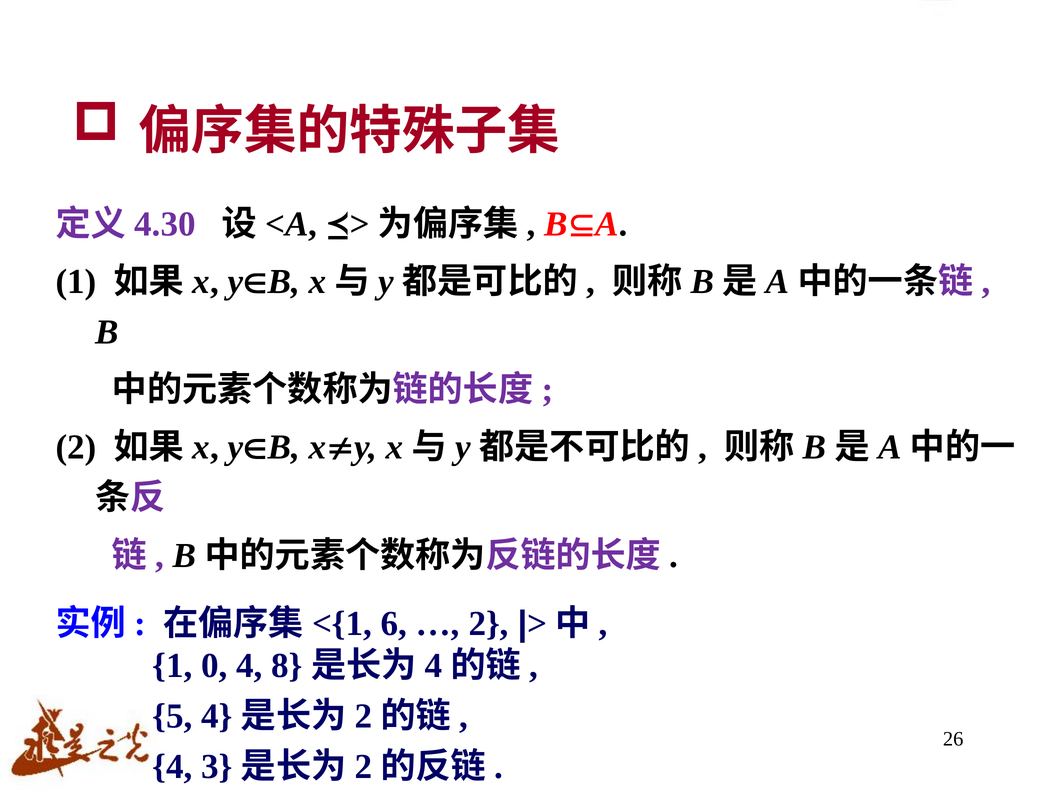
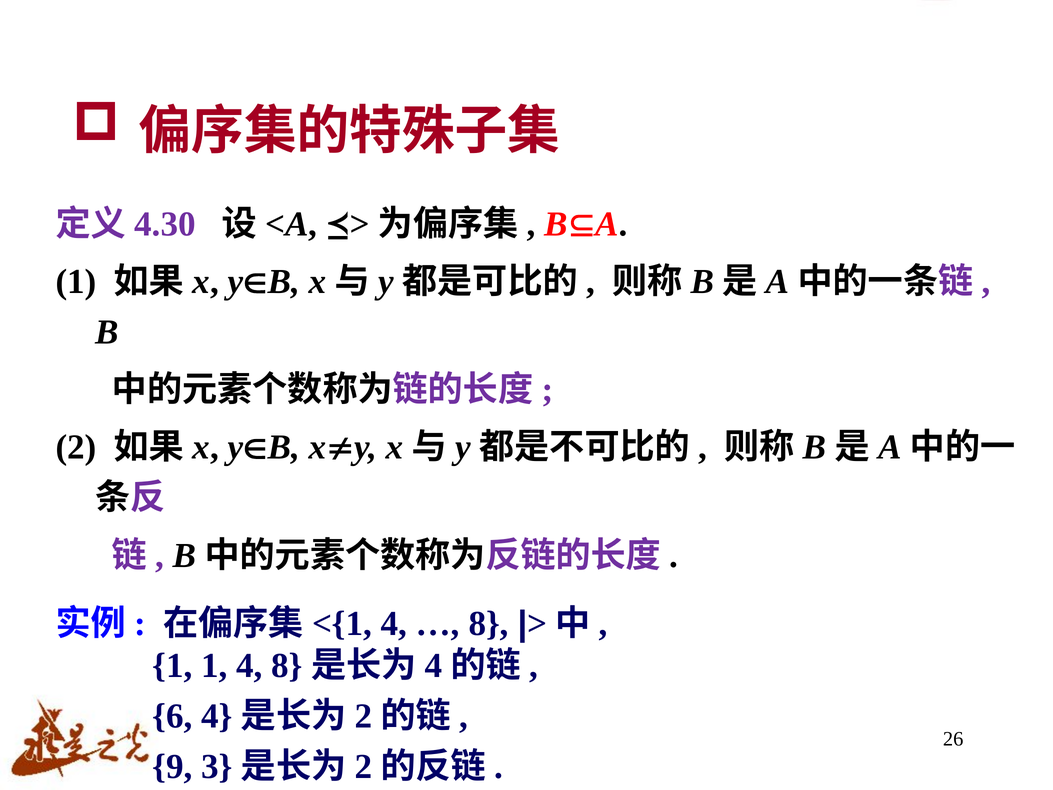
6: 6 -> 4 (394, 623)
2: 2 -> 8 (489, 623)
1 0: 0 -> 1 (214, 665)
5: 5 -> 6 (172, 716)
4: 4 -> 9 (172, 767)
